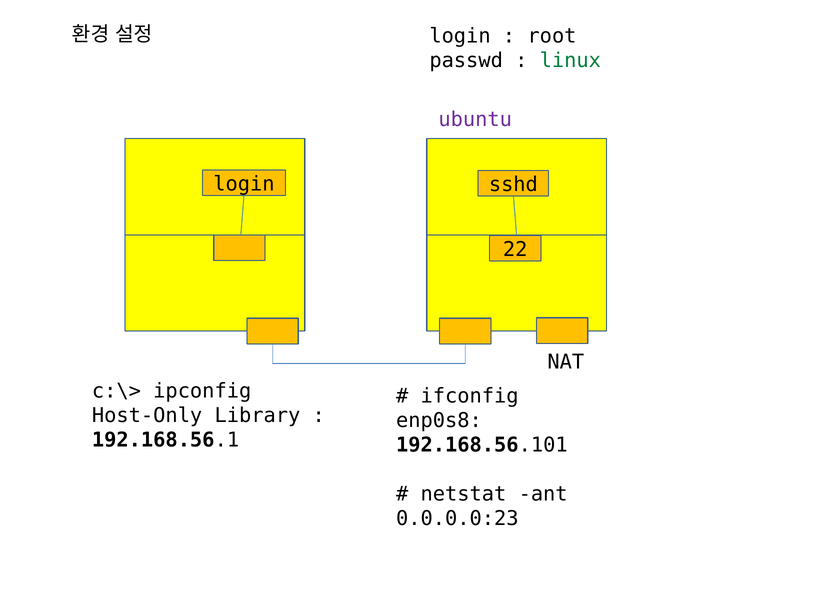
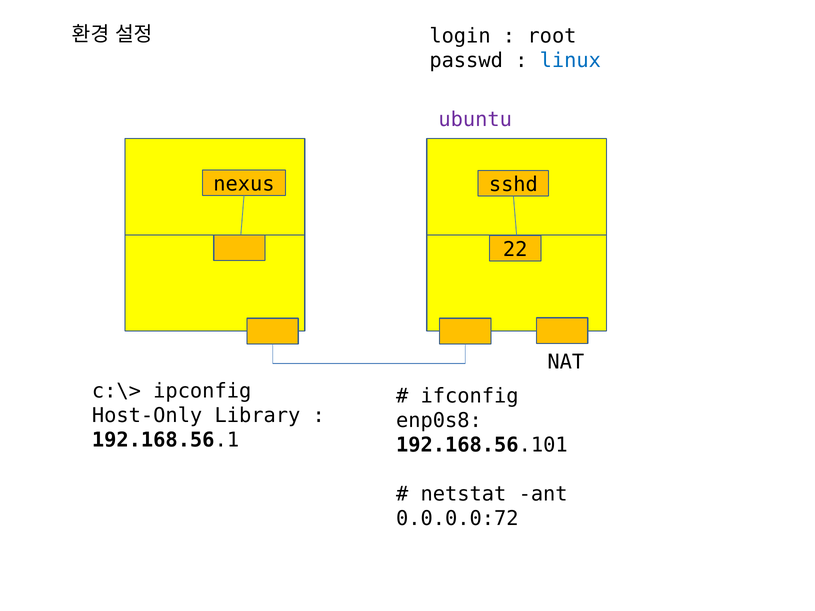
linux colour: green -> blue (570, 61)
login: login -> nexus (244, 184)
0.0.0.0:23: 0.0.0.0:23 -> 0.0.0.0:72 (457, 519)
